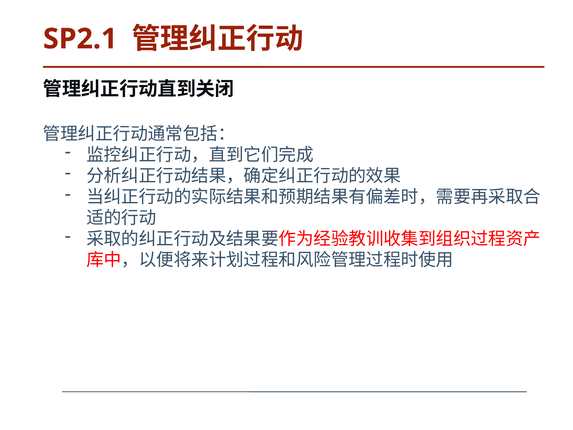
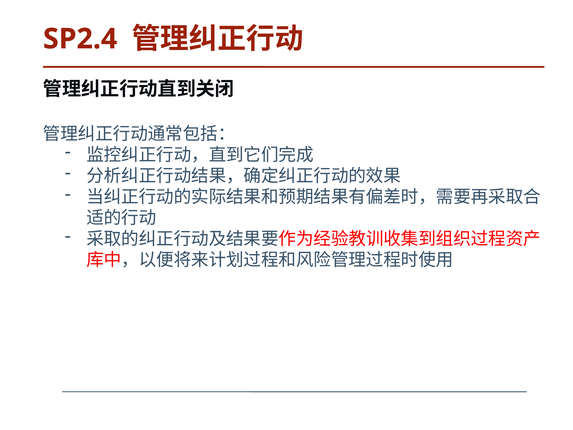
SP2.1: SP2.1 -> SP2.4 (80, 39)
